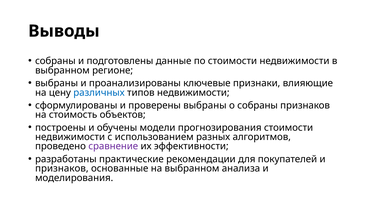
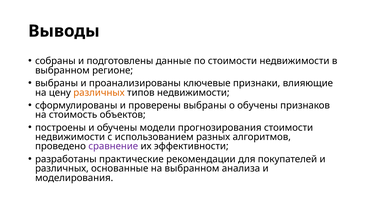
различных colour: blue -> orange (99, 93)
о собраны: собраны -> обучены (258, 105)
признаков: признаков -> различных (62, 169)
